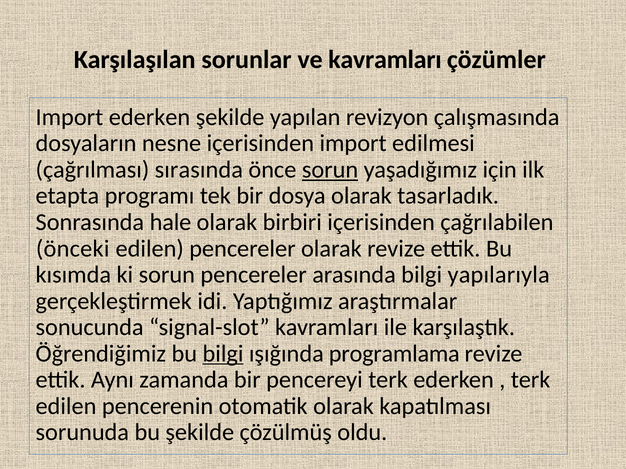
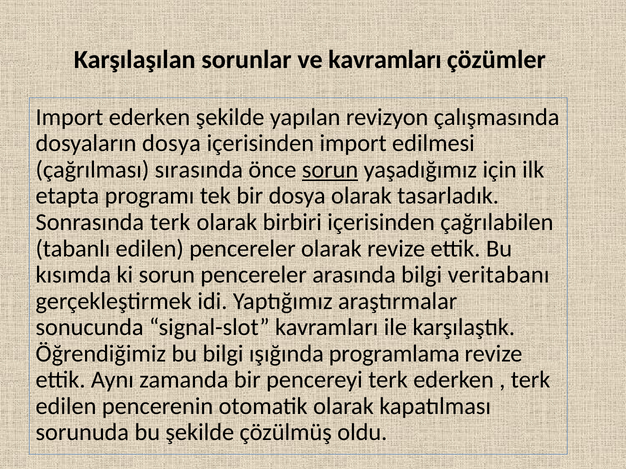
dosyaların nesne: nesne -> dosya (171, 144)
Sonrasında hale: hale -> terk (170, 222)
önceki: önceki -> tabanlı (73, 249)
yapılarıyla: yapılarıyla -> veritabanı (499, 275)
bilgi underline: present -> none (223, 354)
